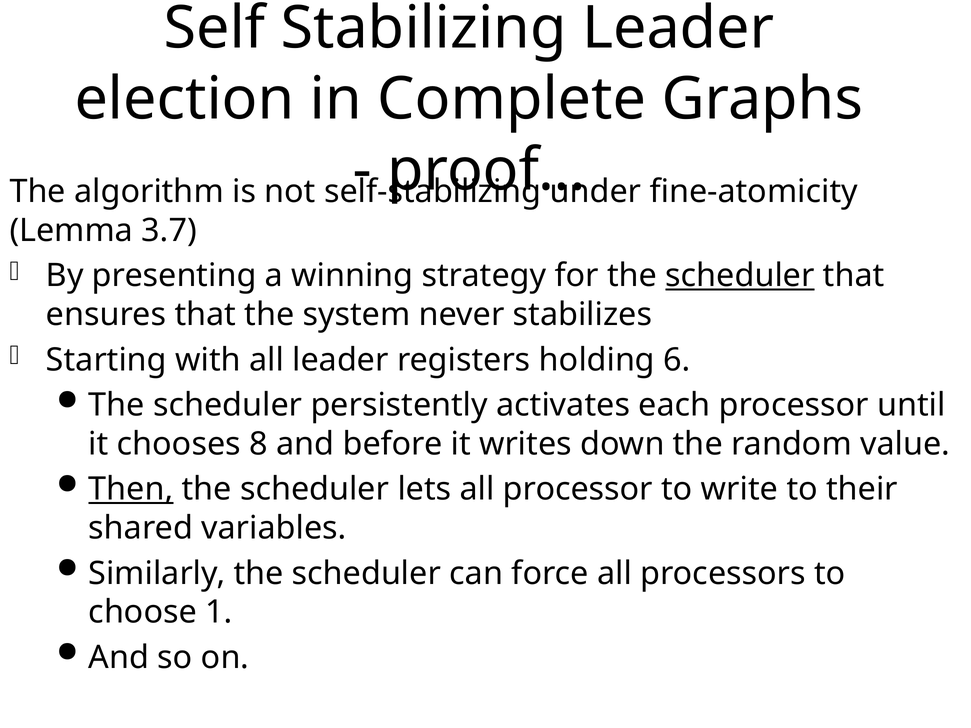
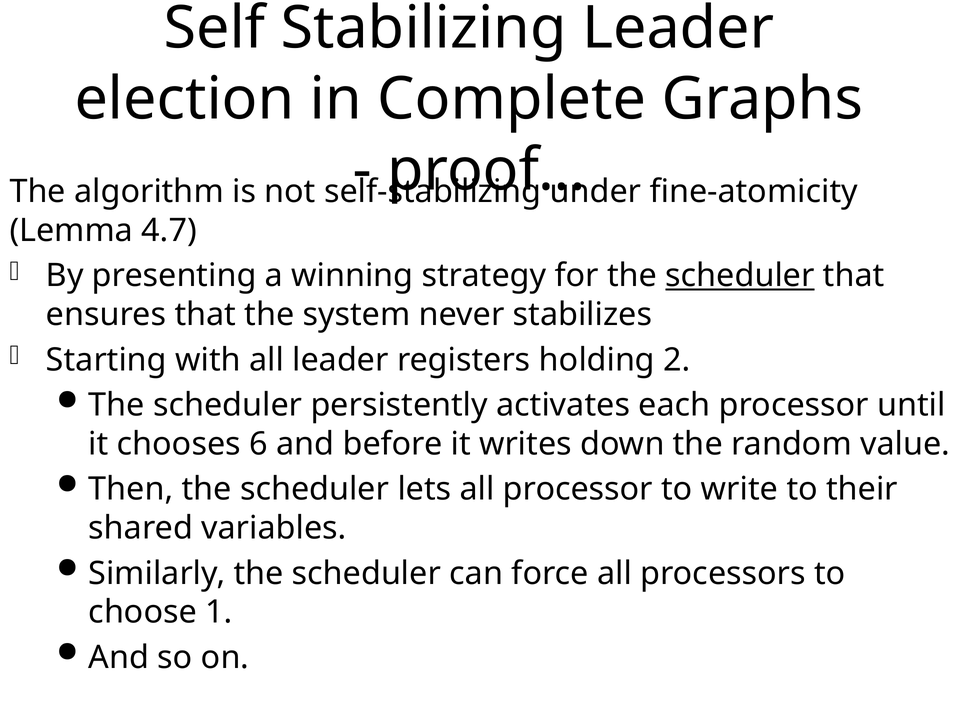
3.7: 3.7 -> 4.7 (169, 231)
6: 6 -> 2 (677, 360)
8: 8 -> 6 (258, 444)
Then underline: present -> none (131, 489)
